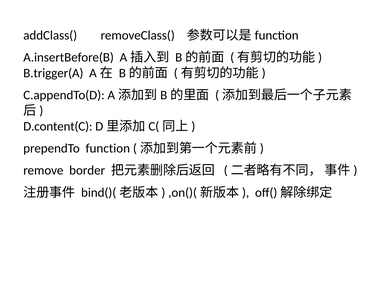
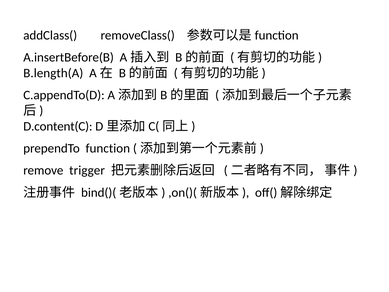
B.trigger(A: B.trigger(A -> B.length(A (53, 73)
border: border -> trigger (87, 170)
